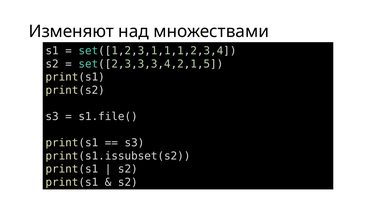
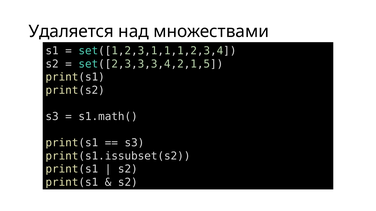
Изменяют: Изменяют -> Удаляется (71, 32)
s1.file(: s1.file( -> s1.math( (108, 117)
